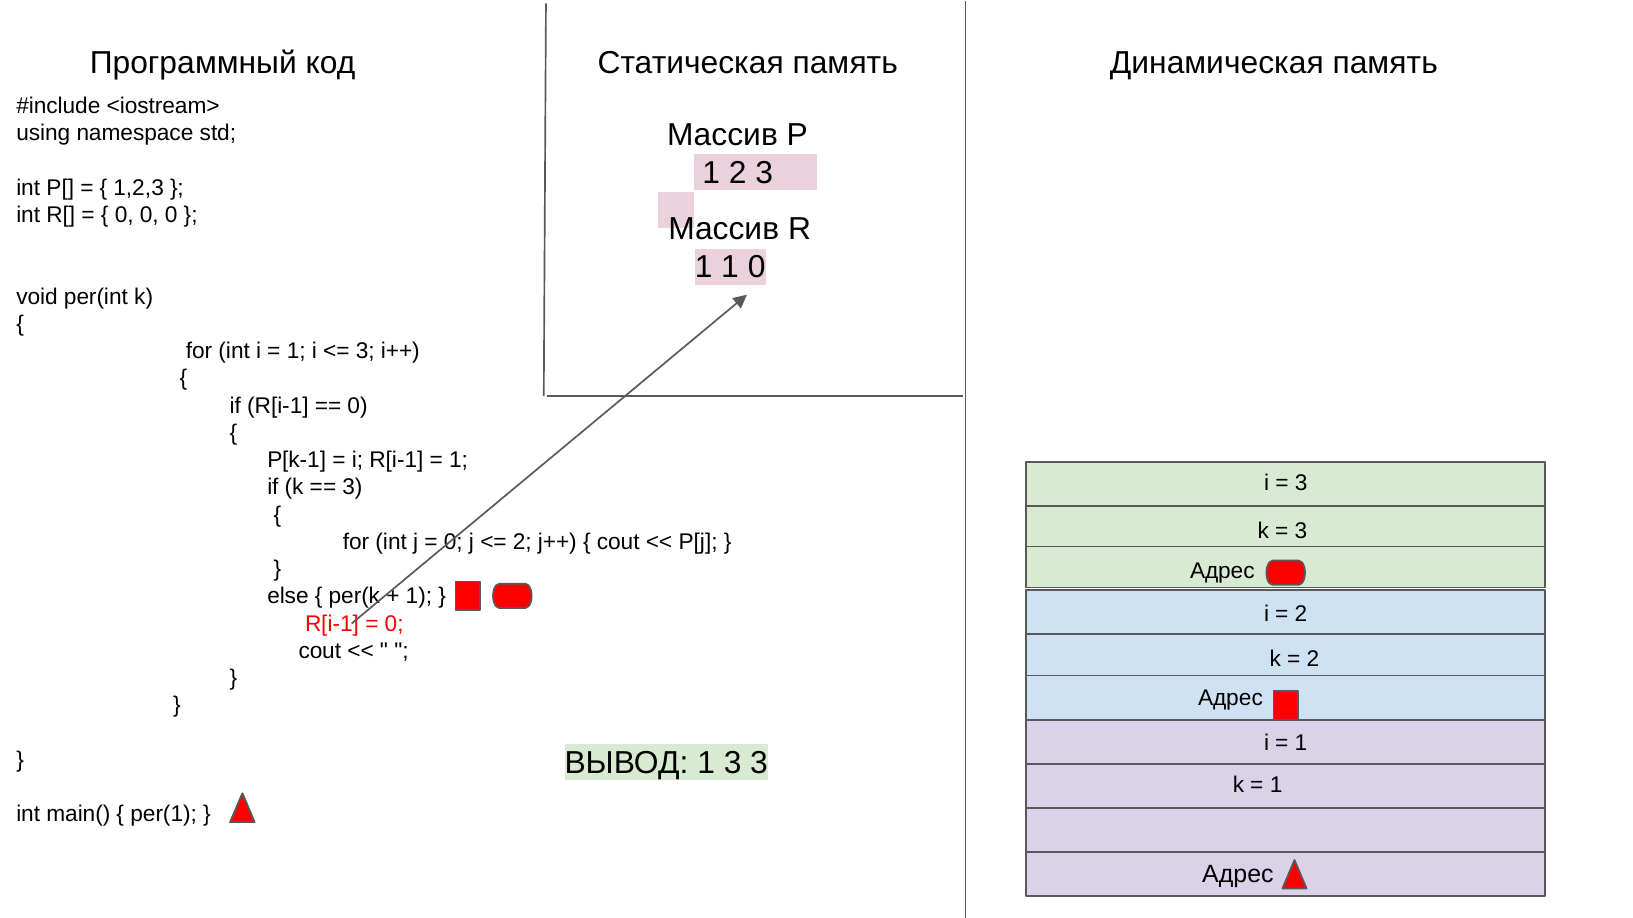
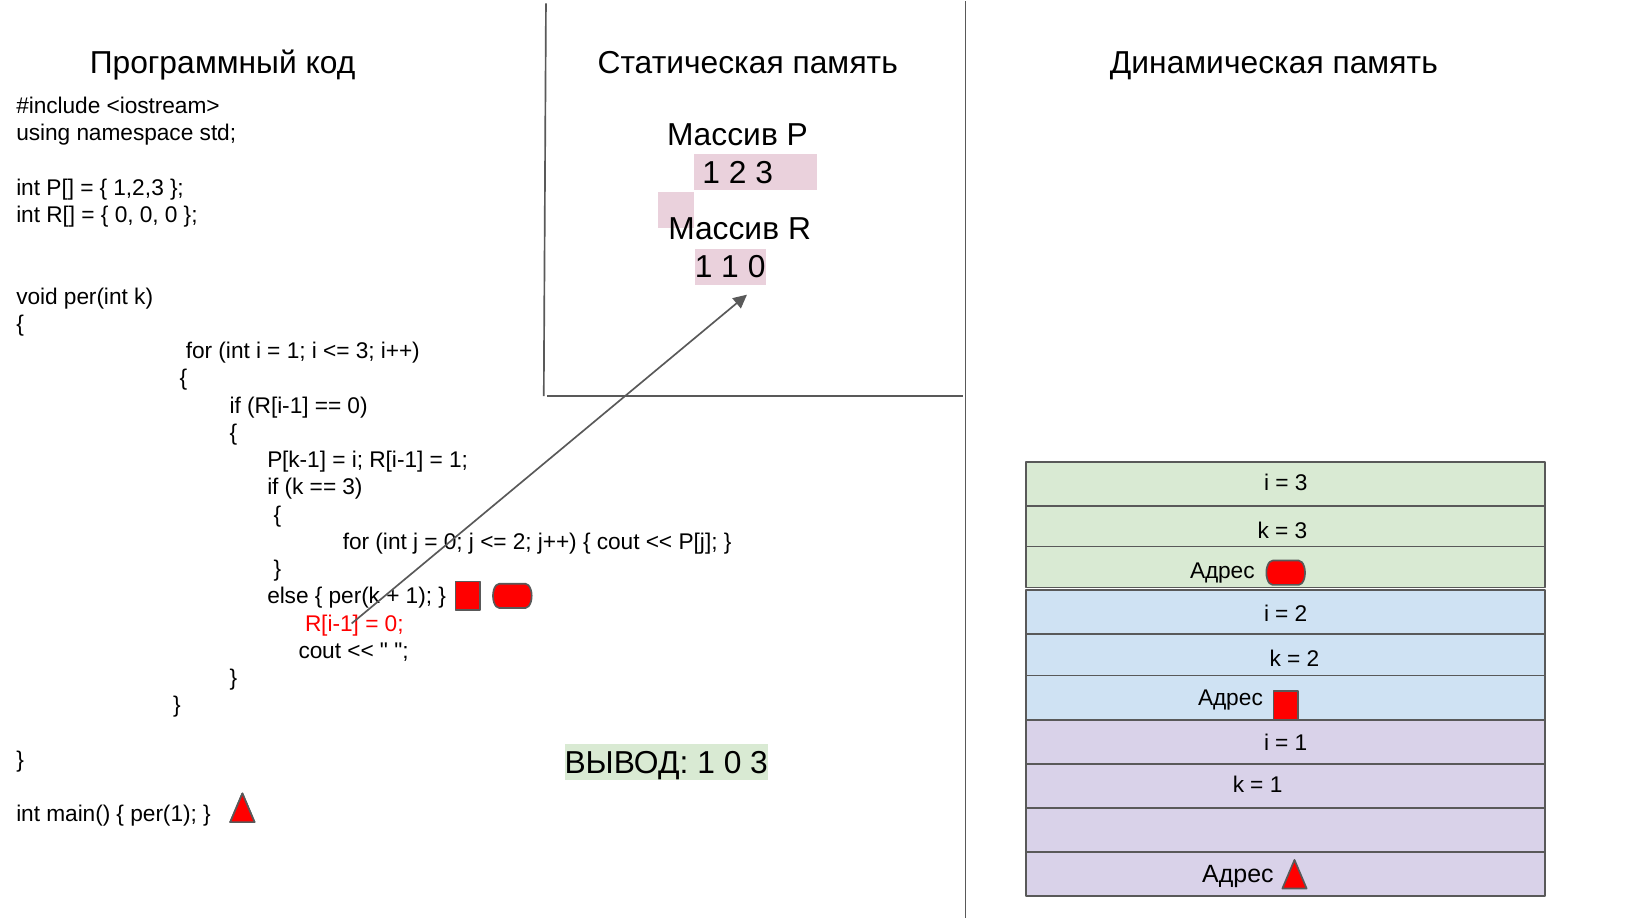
ВЫВОД 1 3: 3 -> 0 (733, 763)
